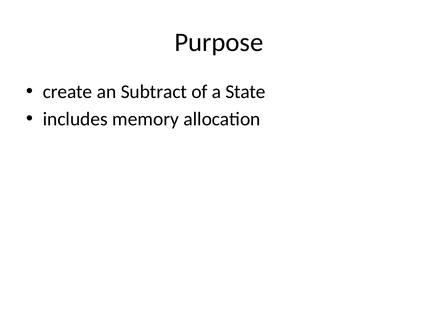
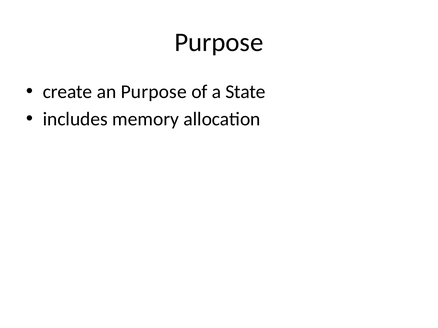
an Subtract: Subtract -> Purpose (154, 92)
